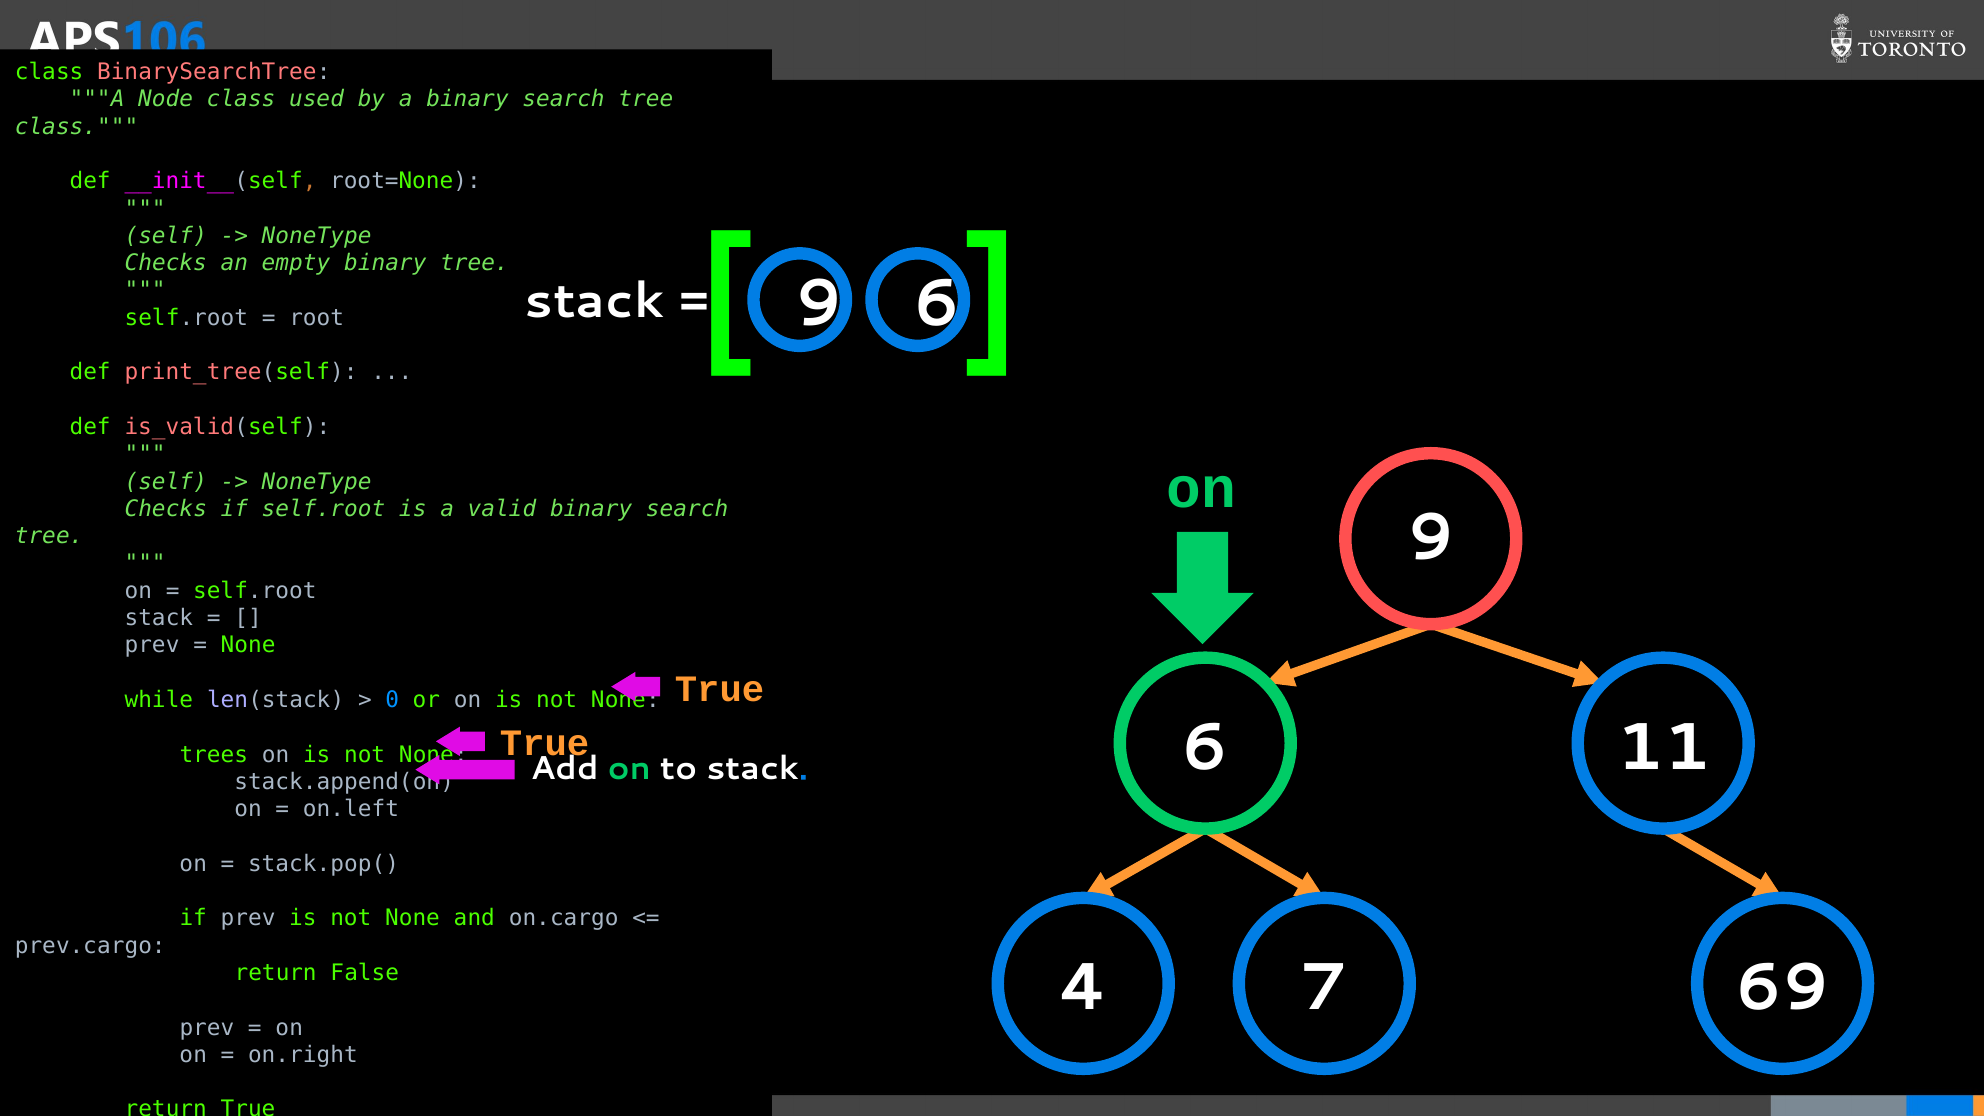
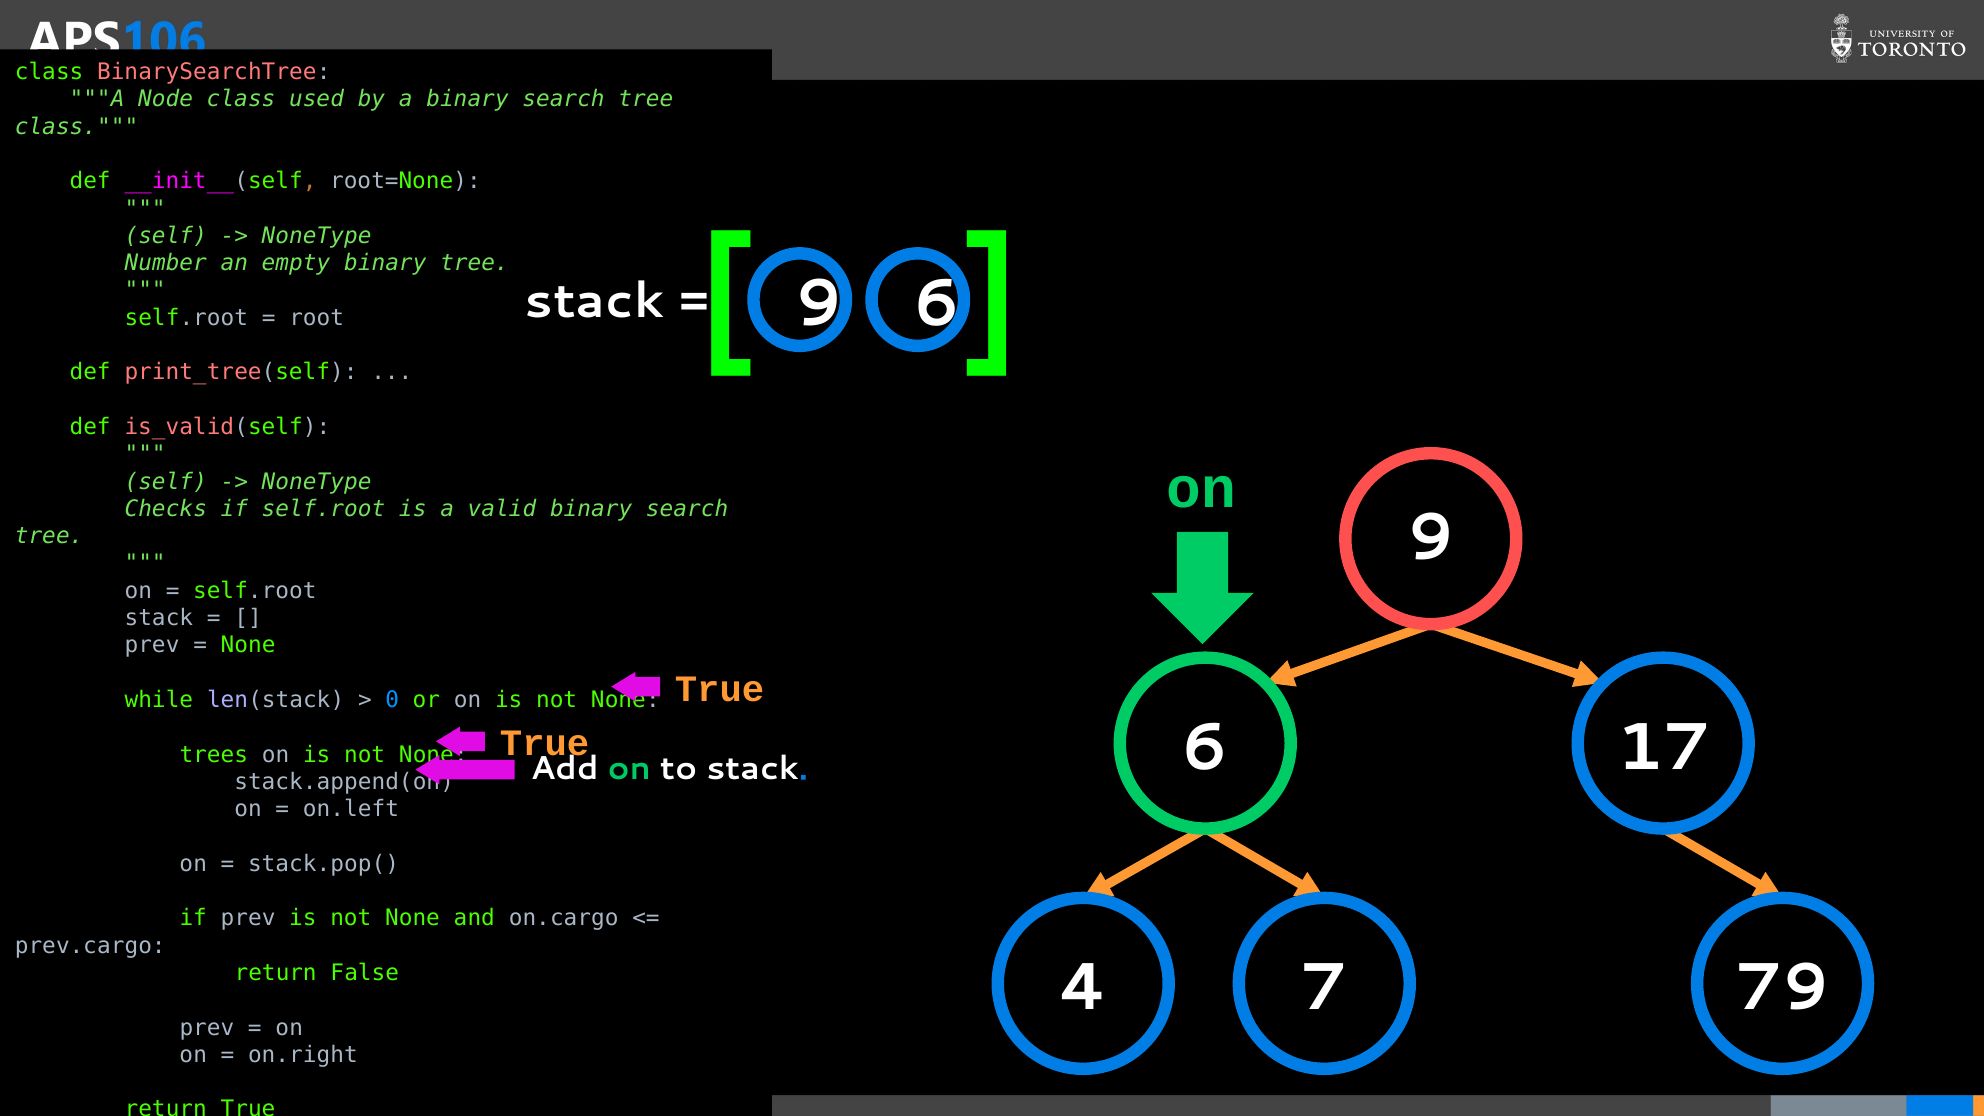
Checks: Checks -> Number (166, 263)
11: 11 -> 17 (1663, 748)
69: 69 -> 79 (1783, 988)
